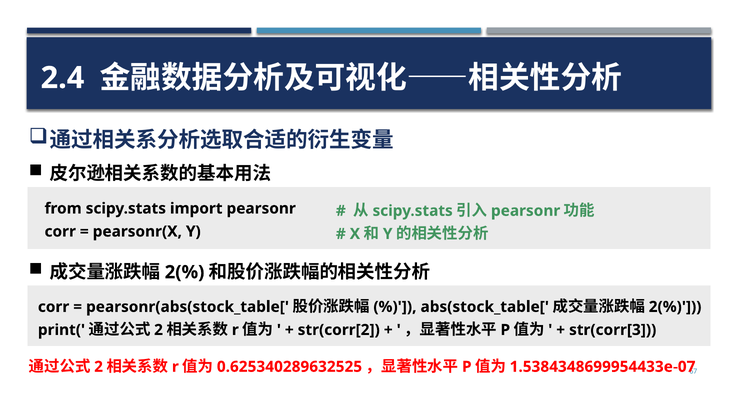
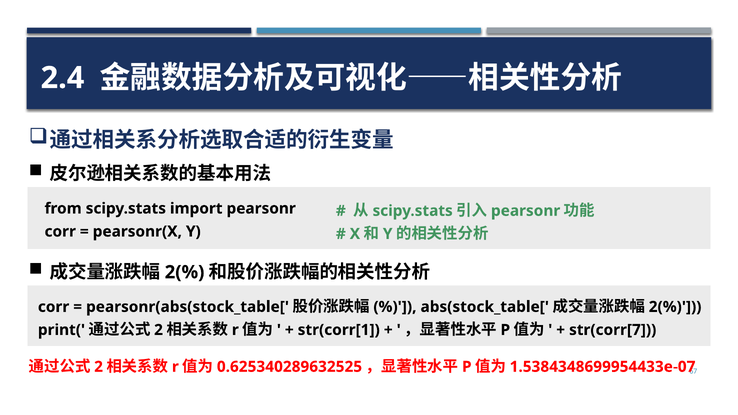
str(corr[2: str(corr[2 -> str(corr[1 (339, 330)
str(corr[3: str(corr[3 -> str(corr[7 (613, 330)
